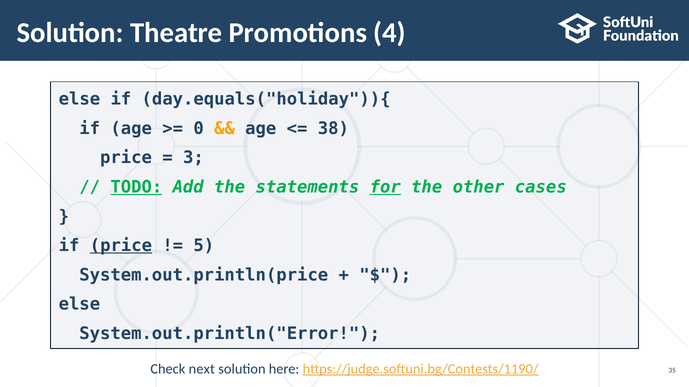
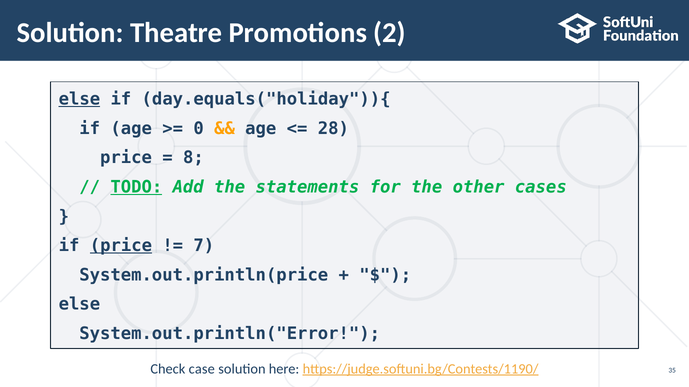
4: 4 -> 2 (390, 33)
else underline: none -> present (79, 99)
38: 38 -> 28 (333, 129)
3: 3 -> 8 (193, 158)
for underline: present -> none (385, 187)
5: 5 -> 7 (204, 246)
next: next -> case (202, 369)
